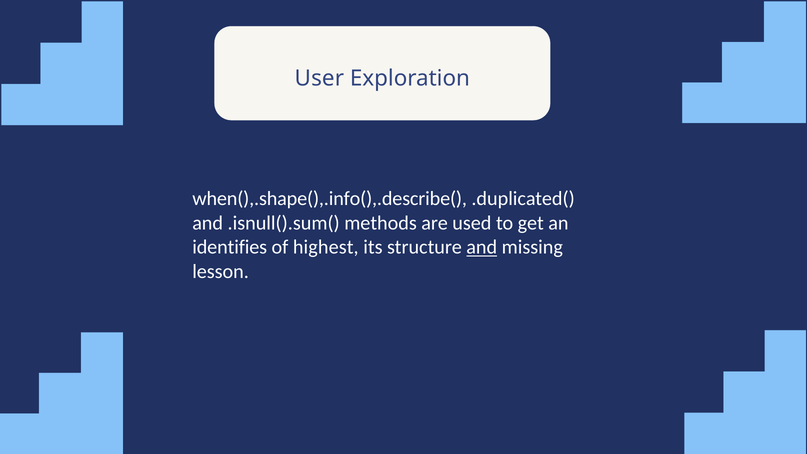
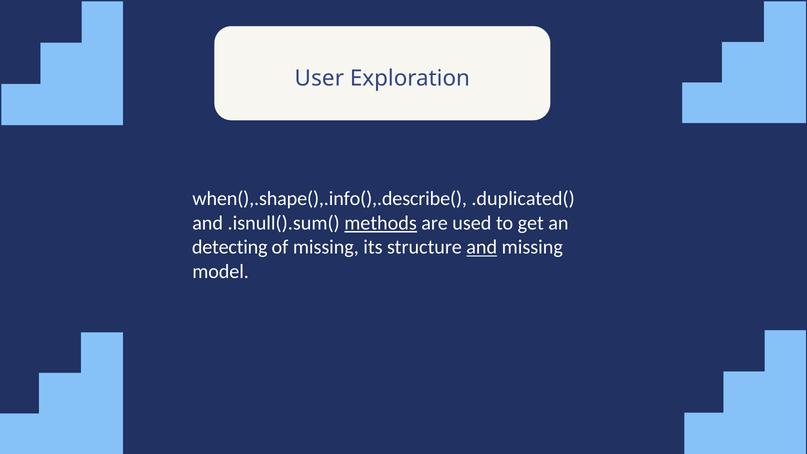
methods underline: none -> present (381, 223)
identifies: identifies -> detecting (230, 247)
of highest: highest -> missing (326, 247)
lesson: lesson -> model (221, 271)
